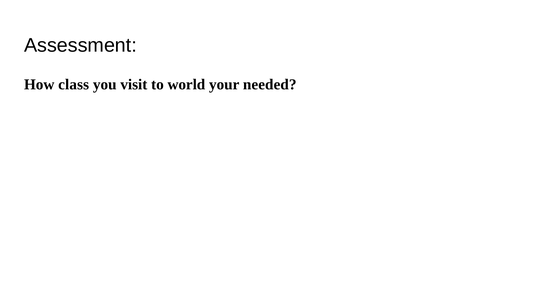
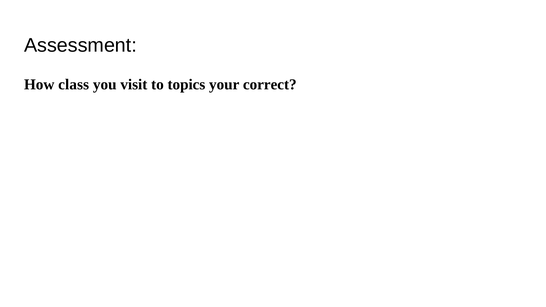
world: world -> topics (186, 84)
needed: needed -> correct (270, 84)
